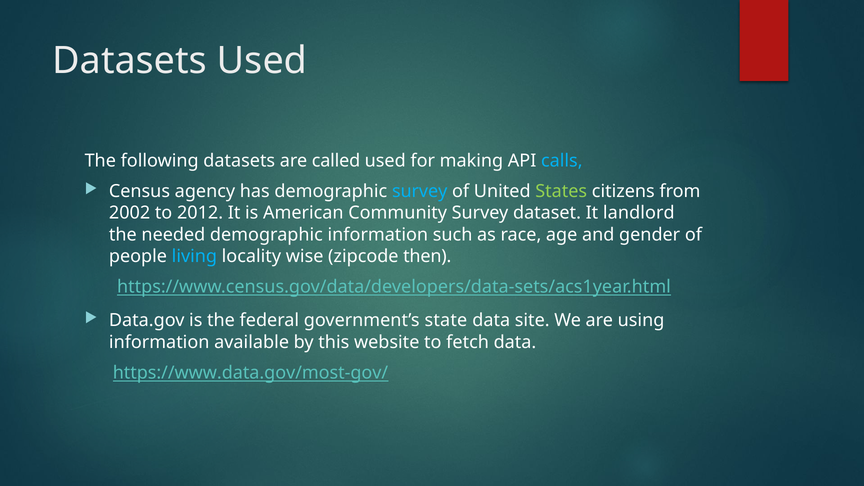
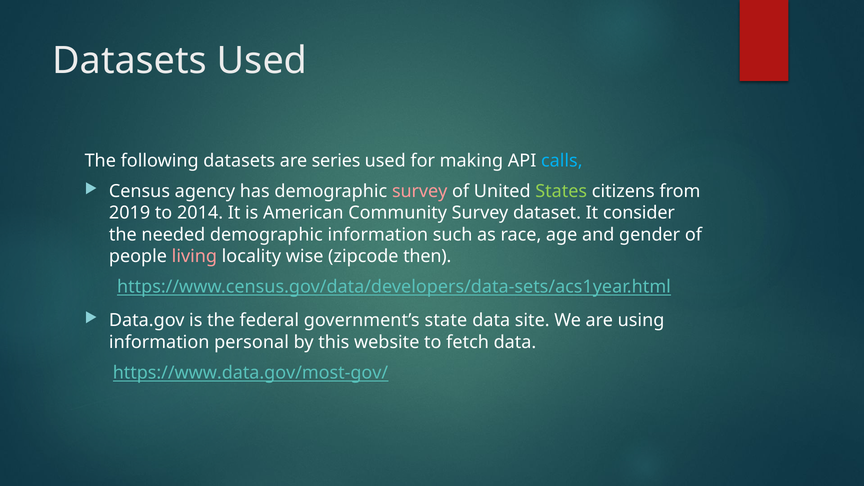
called: called -> series (336, 161)
survey colour: light blue -> pink (420, 191)
2002: 2002 -> 2019 (130, 213)
2012: 2012 -> 2014 (200, 213)
landlord: landlord -> consider (639, 213)
living colour: light blue -> pink (194, 256)
available: available -> personal (252, 342)
